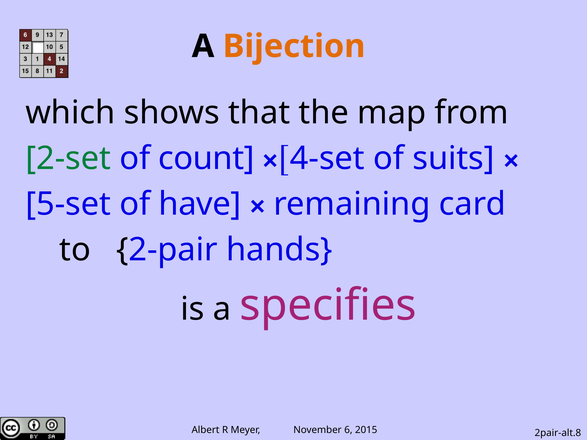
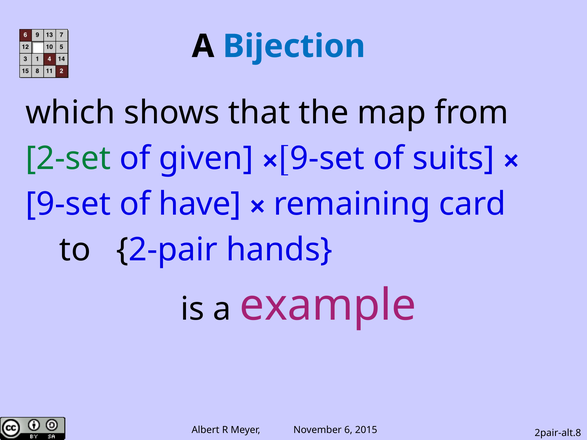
Bijection colour: orange -> blue (294, 46)
count: count -> given (206, 158)
4-set: 4-set -> 9-set (327, 158)
5-set: 5-set -> 9-set (68, 204)
specifies: specifies -> example (328, 305)
